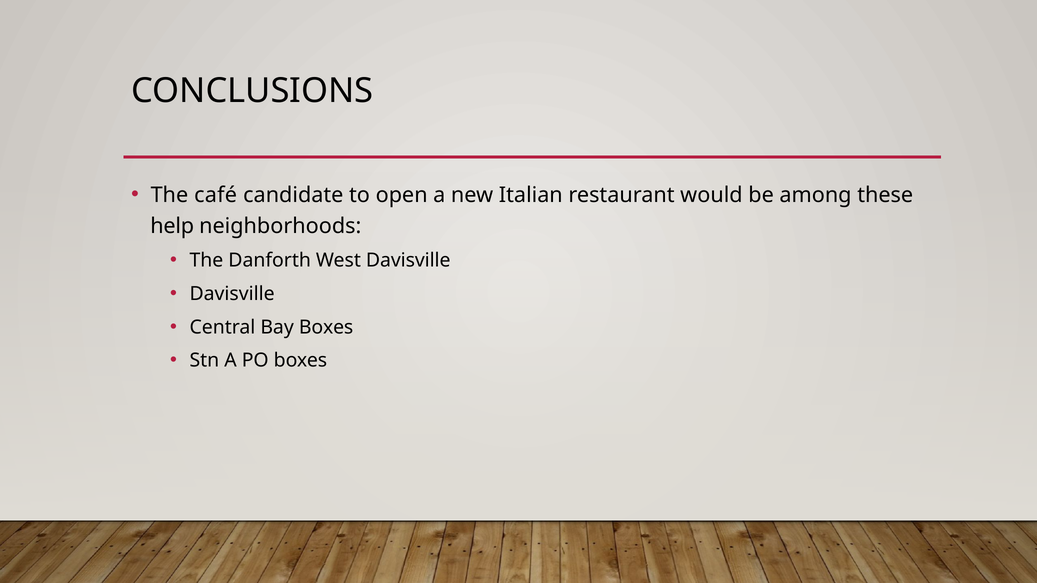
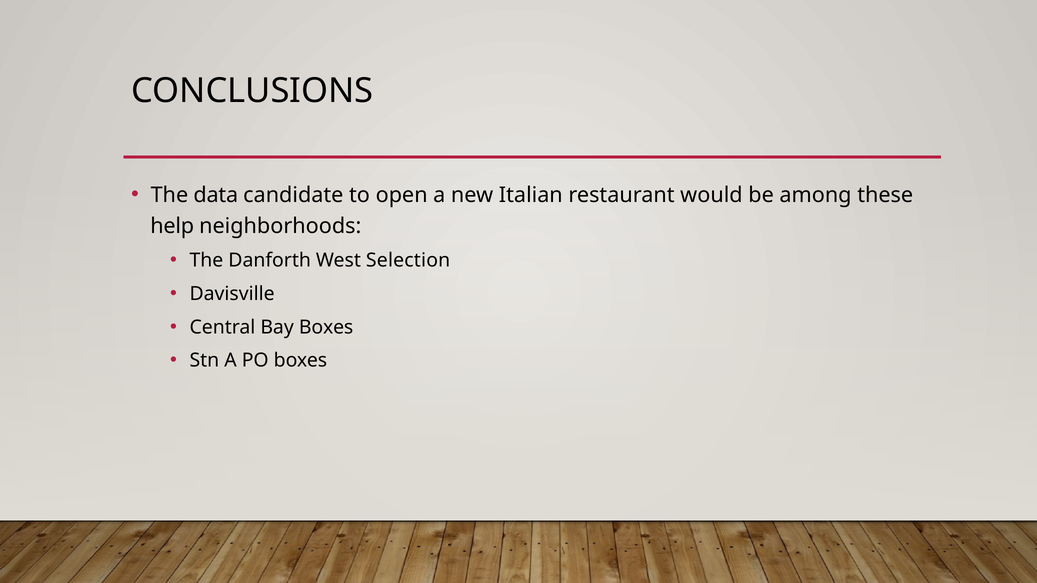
café: café -> data (216, 195)
West Davisville: Davisville -> Selection (408, 261)
